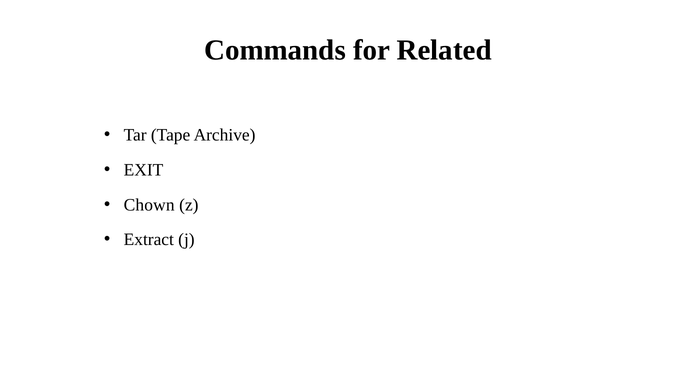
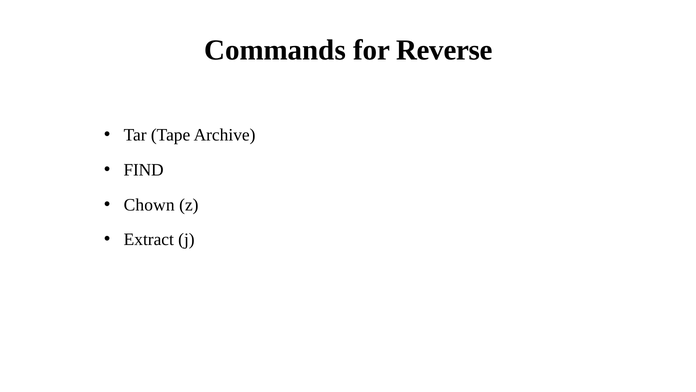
Related: Related -> Reverse (444, 50)
EXIT: EXIT -> FIND (144, 170)
